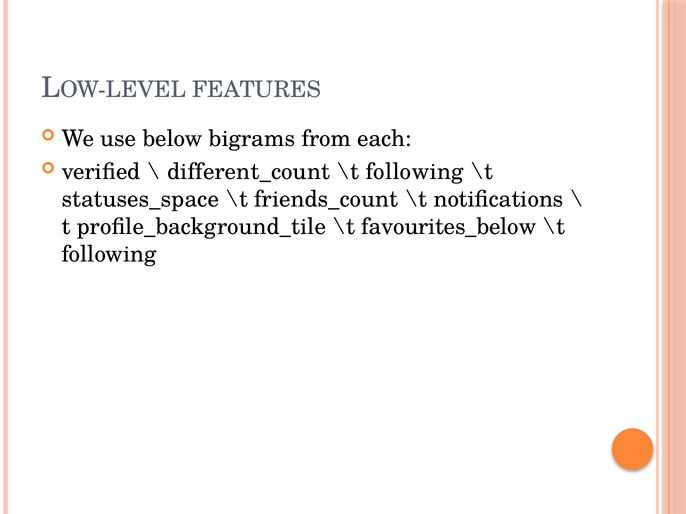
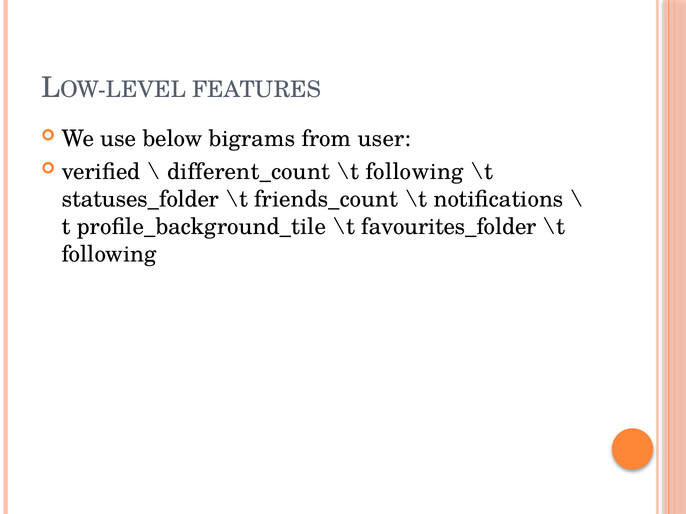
each: each -> user (384, 139)
statuses_space: statuses_space -> statuses_folder (140, 199)
favourites_below: favourites_below -> favourites_folder (449, 227)
